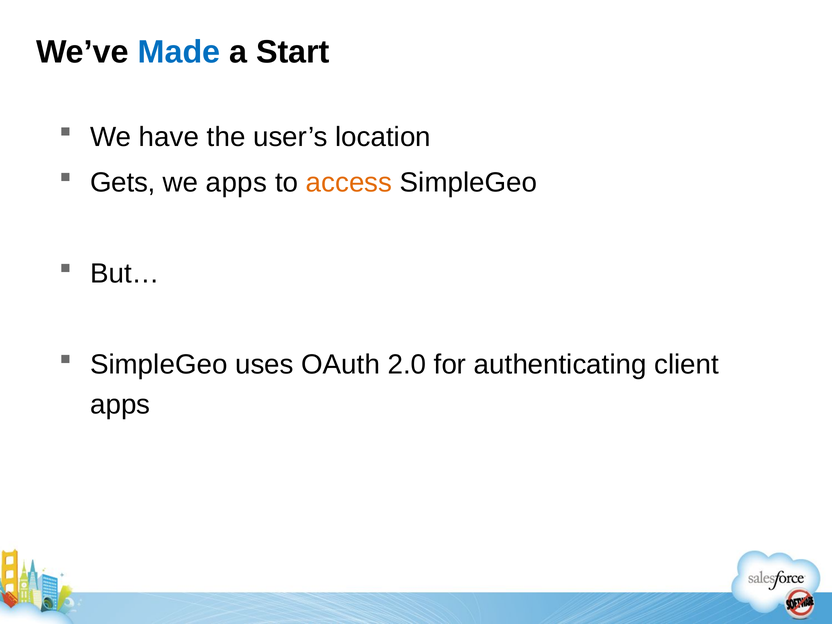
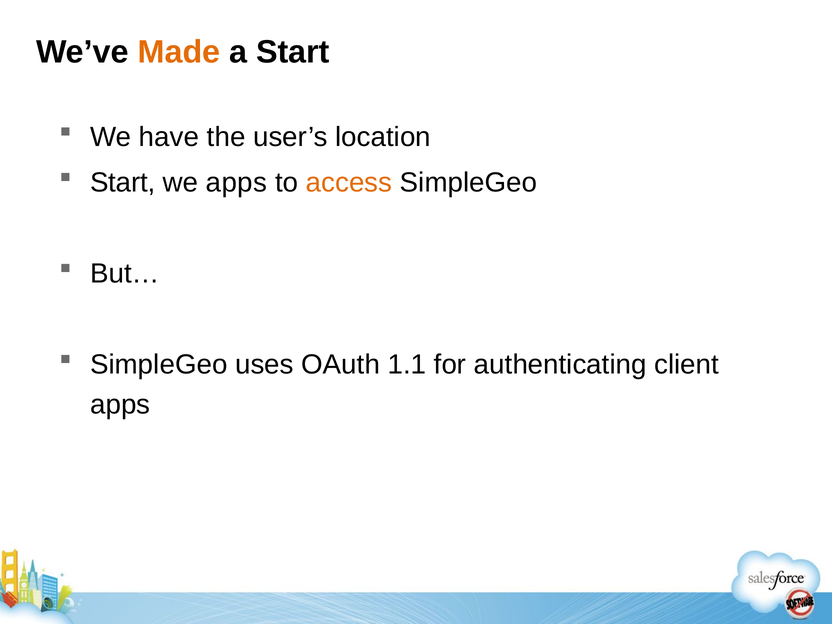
Made colour: blue -> orange (179, 52)
Gets: Gets -> Start (123, 183)
2.0: 2.0 -> 1.1 (407, 365)
